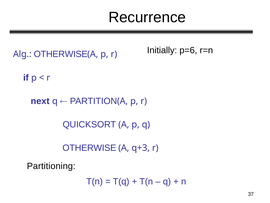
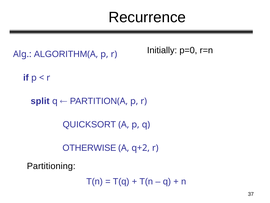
p=6: p=6 -> p=0 (188, 50)
Alg OTHERWISE: OTHERWISE -> ALGORITHM (61, 54)
next: next -> split (40, 101)
q+3: q+3 -> q+2 (141, 148)
